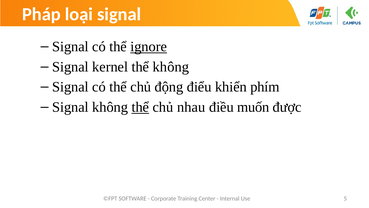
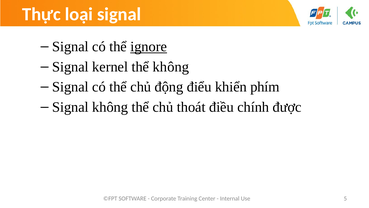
Pháp: Pháp -> Thực (41, 14)
thể underline: present -> none (140, 107)
nhau: nhau -> thoát (191, 107)
muốn: muốn -> chính (253, 107)
